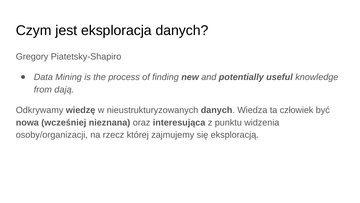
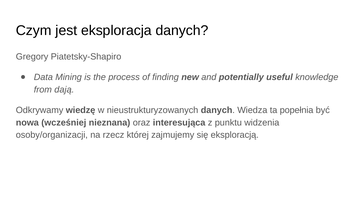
człowiek: człowiek -> popełnia (297, 110)
